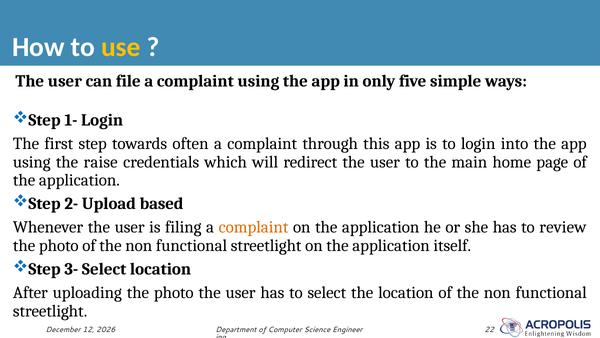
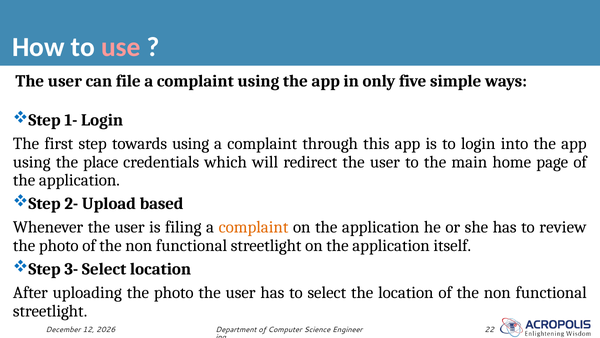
use colour: yellow -> pink (121, 47)
towards often: often -> using (191, 144)
raise: raise -> place (101, 162)
